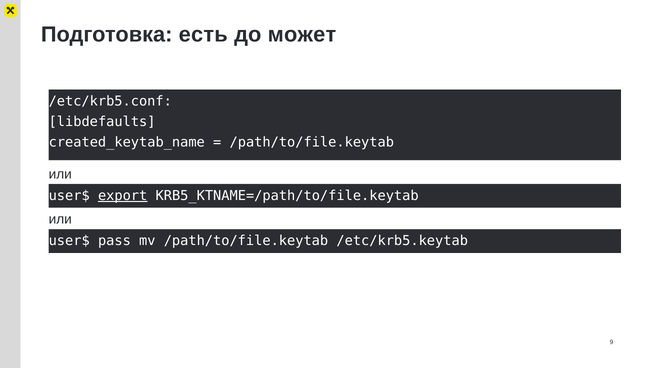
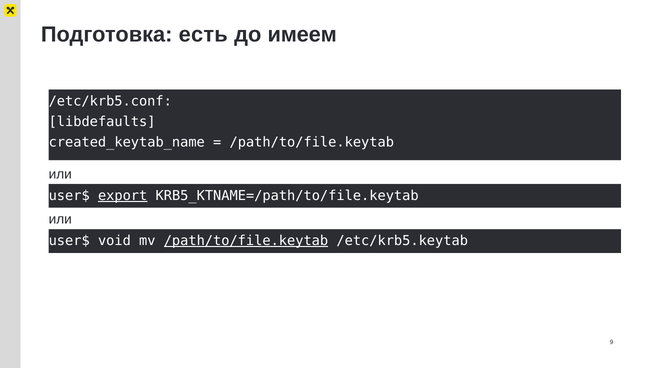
может: может -> имеем (302, 35)
pass: pass -> void (114, 241)
/path/to/file.keytab underline: none -> present (246, 241)
